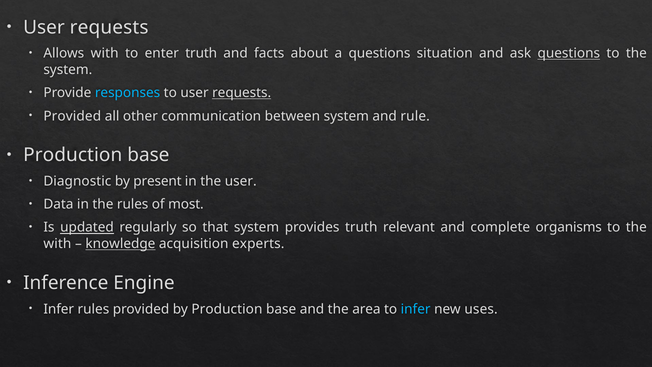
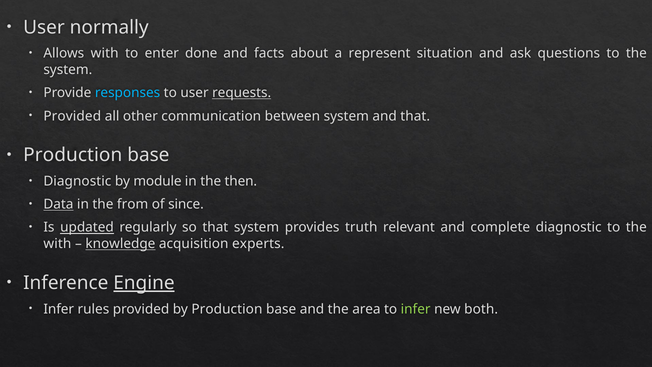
requests: requests -> normally (109, 27)
enter truth: truth -> done (201, 53)
a questions: questions -> represent (379, 53)
questions underline: present -> none (569, 53)
and rule: rule -> that (415, 116)
present: present -> module (157, 181)
the user: user -> then (241, 181)
Data underline: none -> present (58, 204)
the rules: rules -> from (133, 204)
most: most -> since (186, 204)
complete organisms: organisms -> diagnostic (569, 227)
Engine underline: none -> present (144, 283)
infer colour: light blue -> light green (416, 309)
uses: uses -> both (481, 309)
